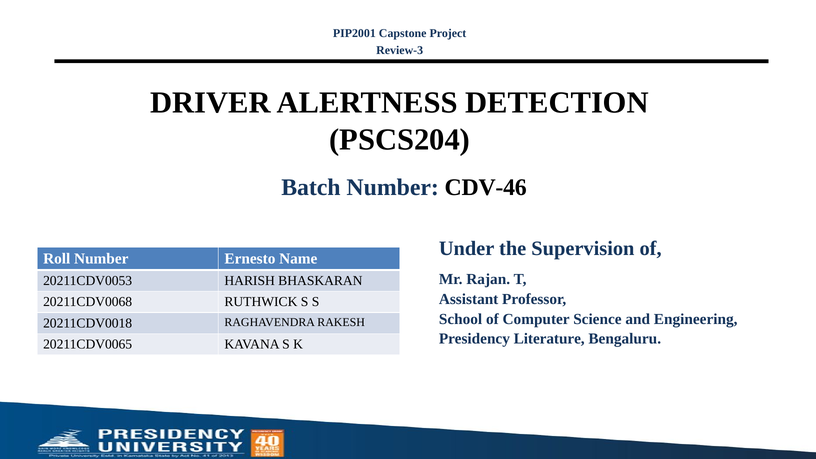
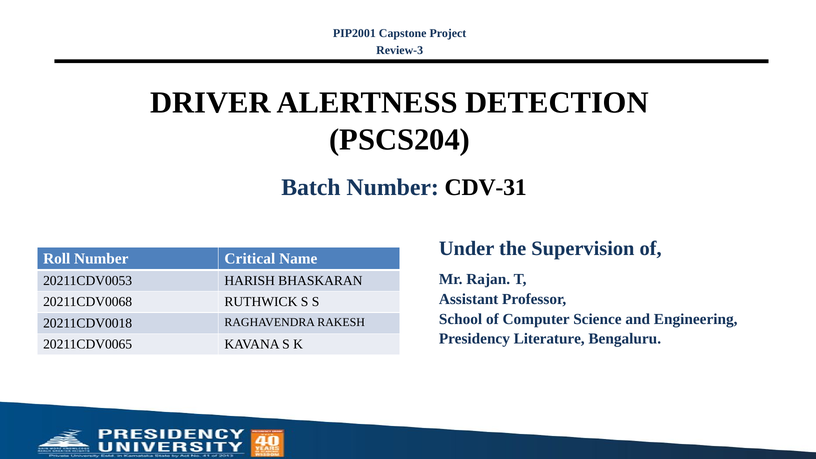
CDV-46: CDV-46 -> CDV-31 (486, 187)
Ernesto: Ernesto -> Critical (250, 259)
